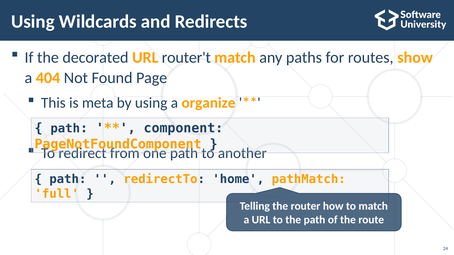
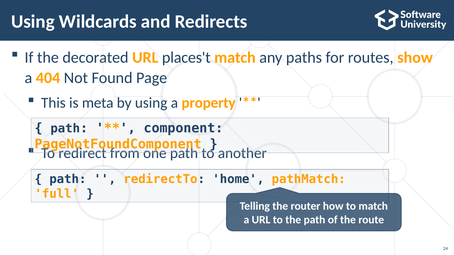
router't: router't -> places't (186, 58)
organize: organize -> property (209, 103)
